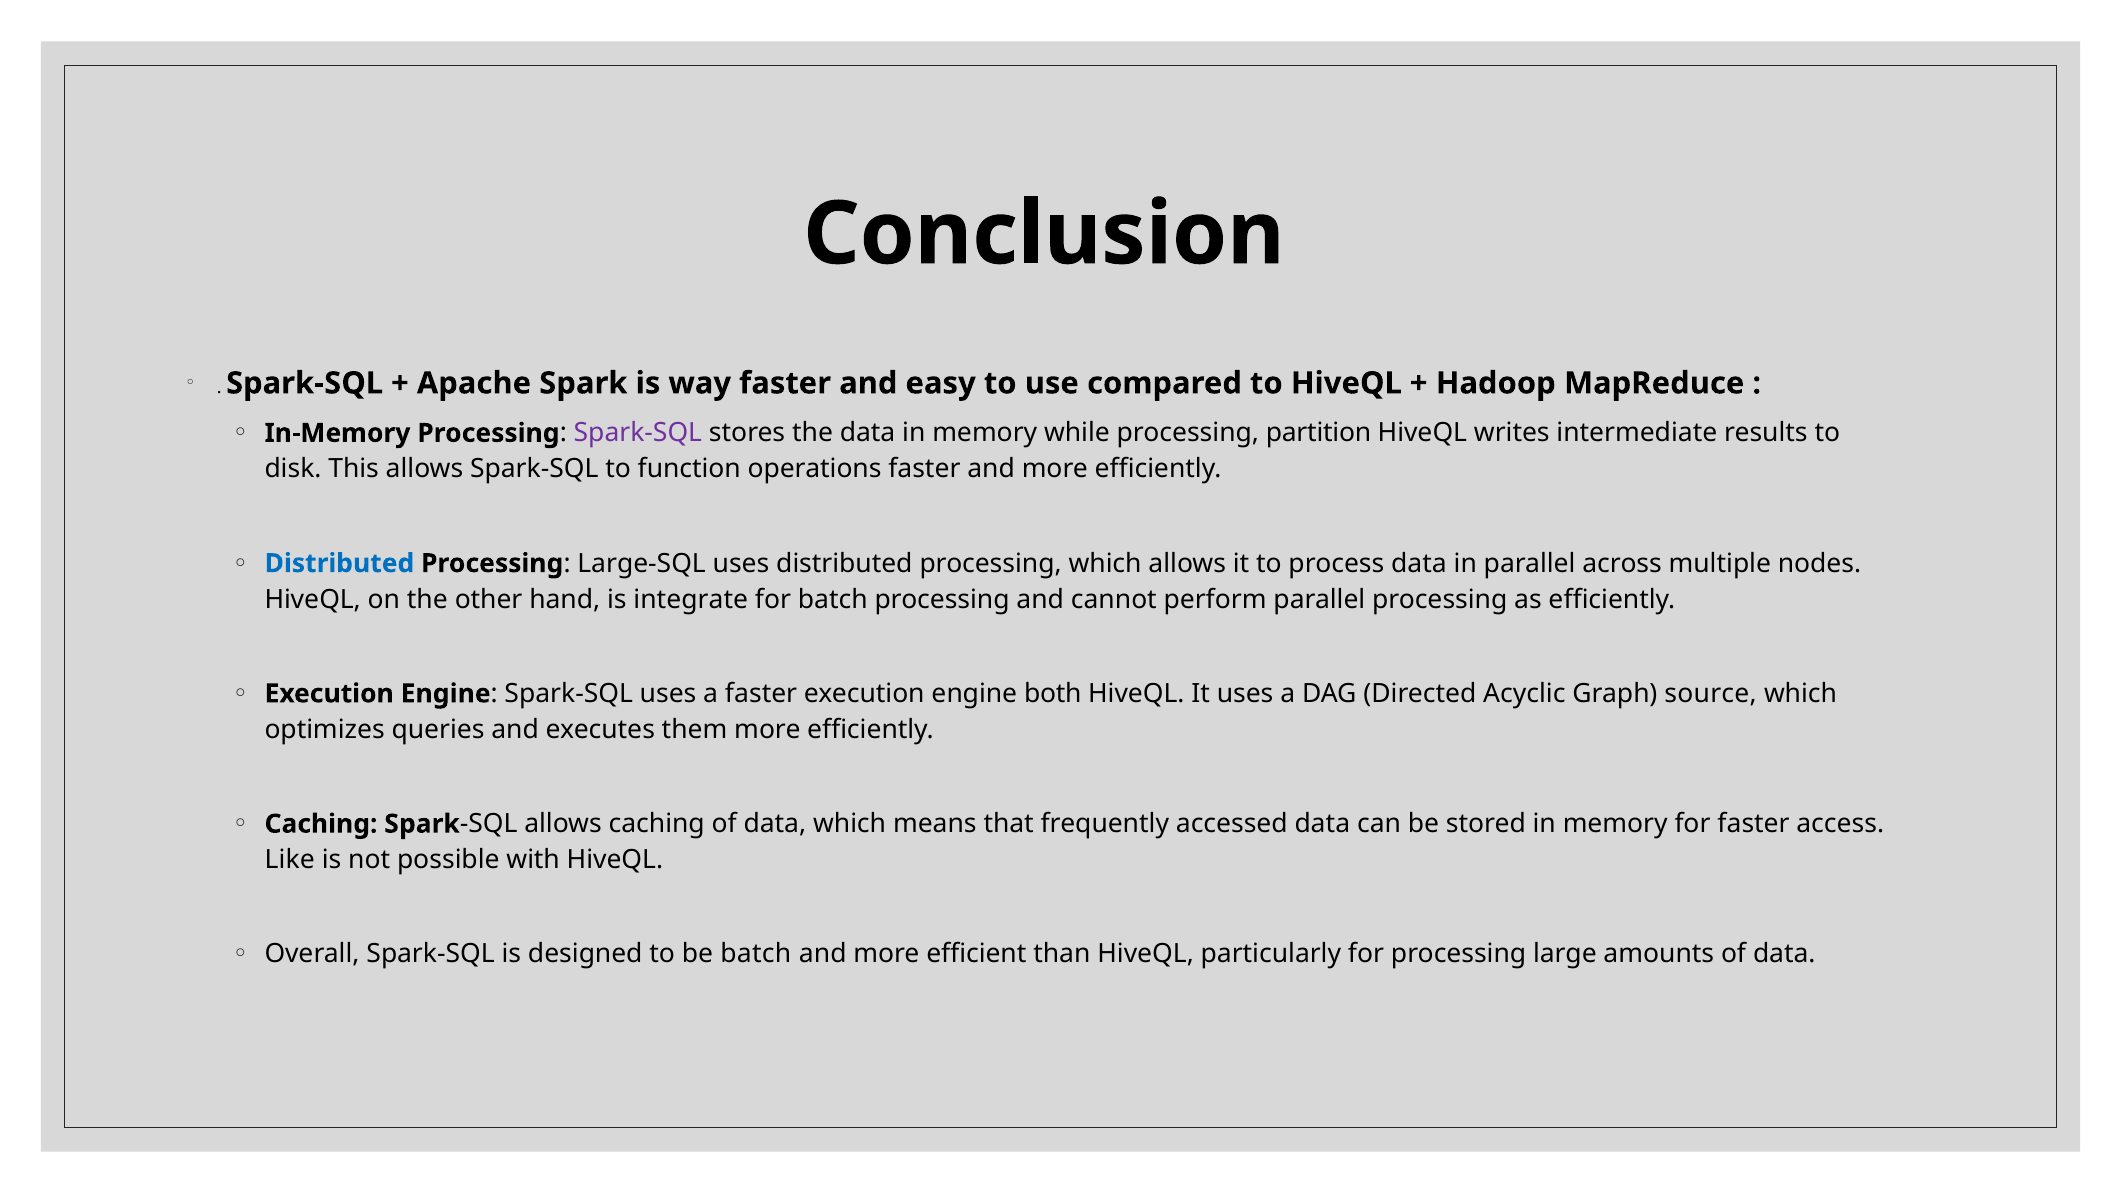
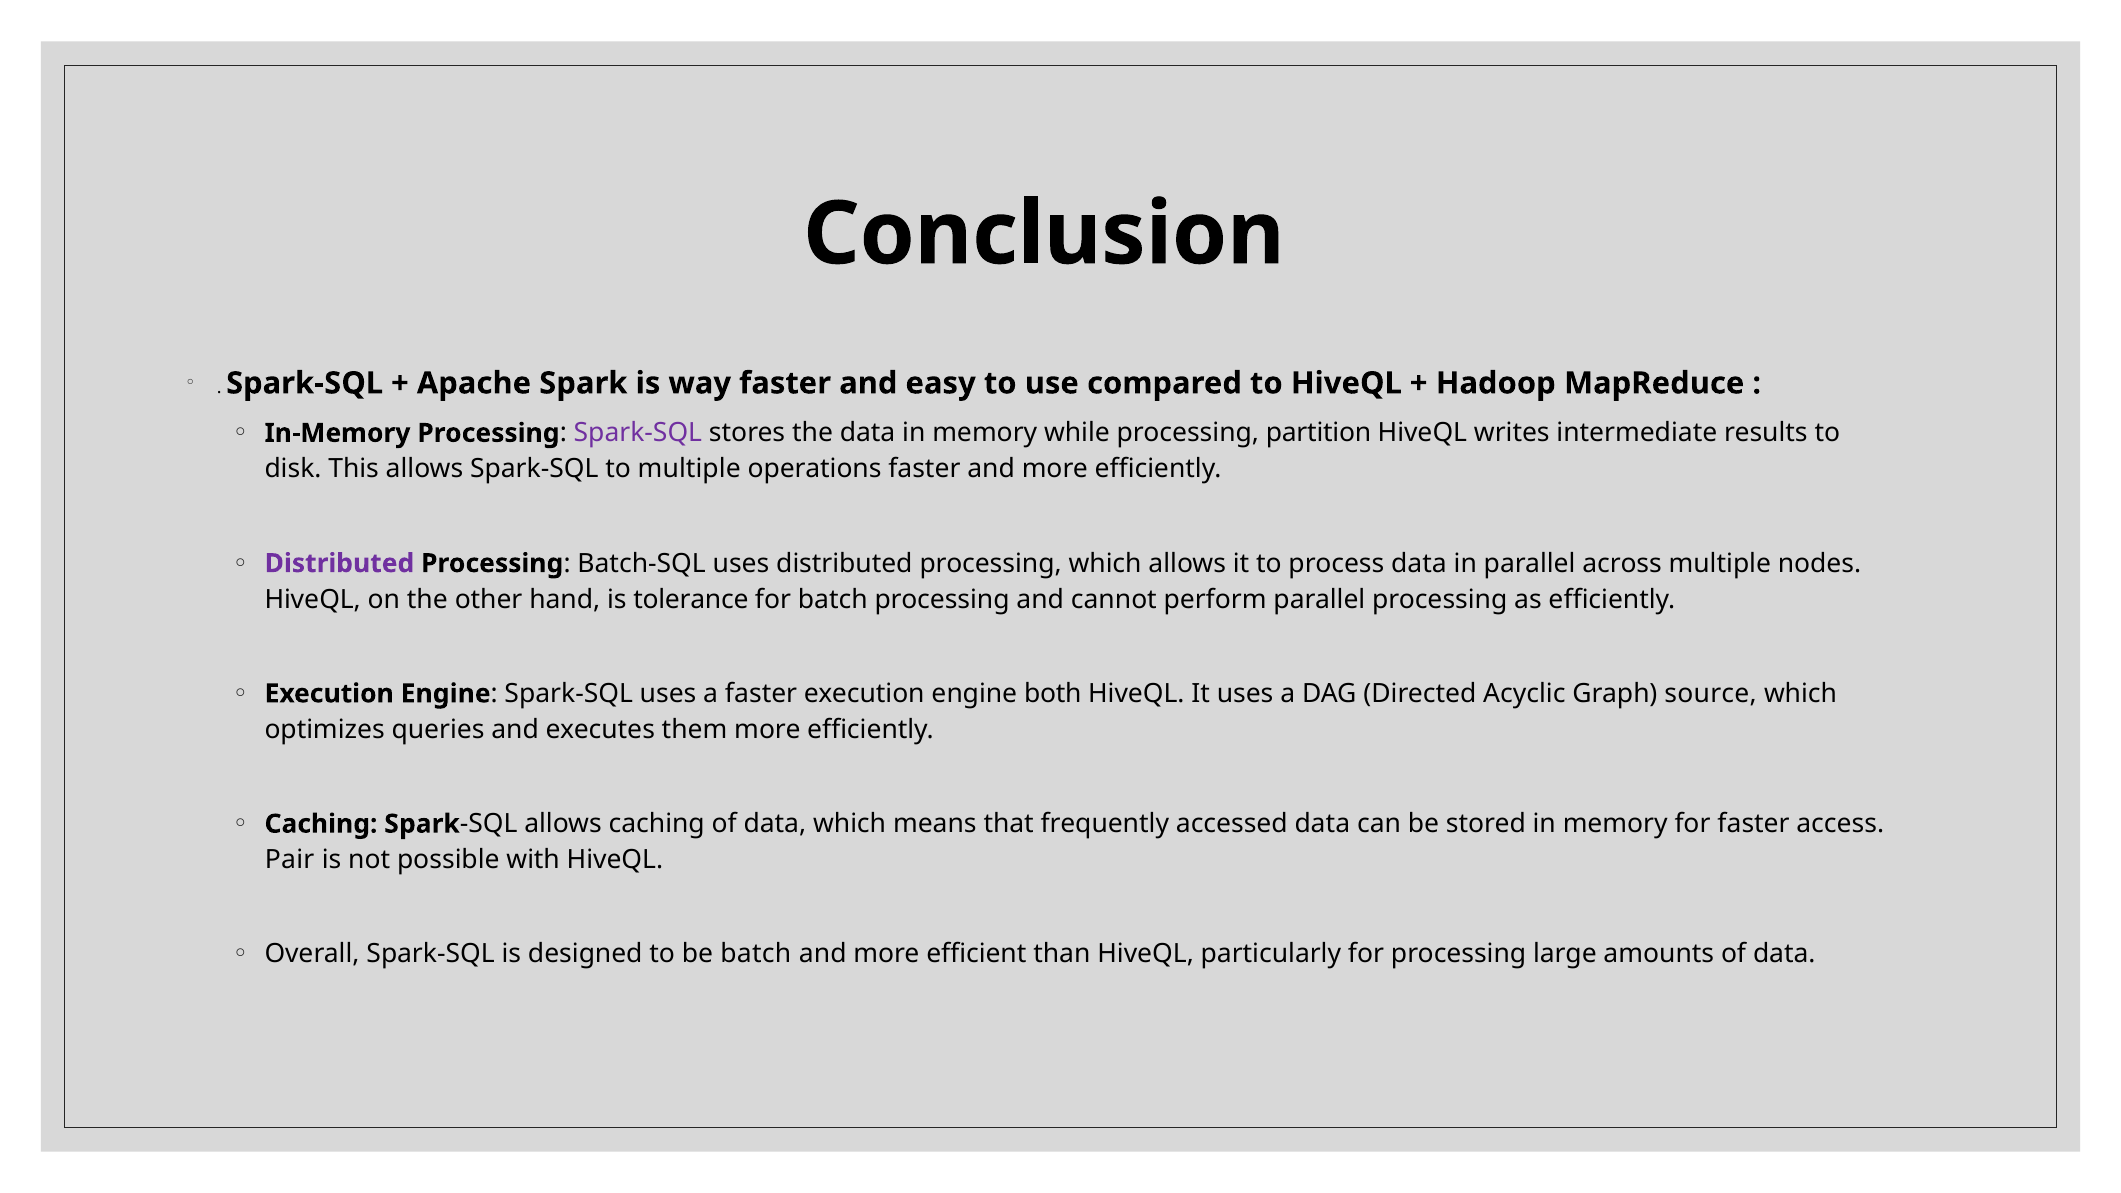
to function: function -> multiple (689, 469)
Distributed colour: blue -> purple (339, 563)
Large-SQL: Large-SQL -> Batch-SQL (642, 563)
integrate: integrate -> tolerance (691, 599)
Like: Like -> Pair (290, 860)
